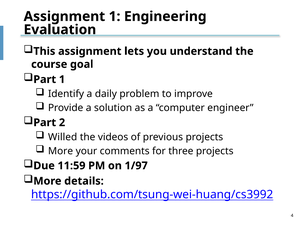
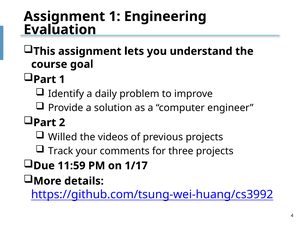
More: More -> Track (61, 151)
1/97: 1/97 -> 1/17 (136, 166)
